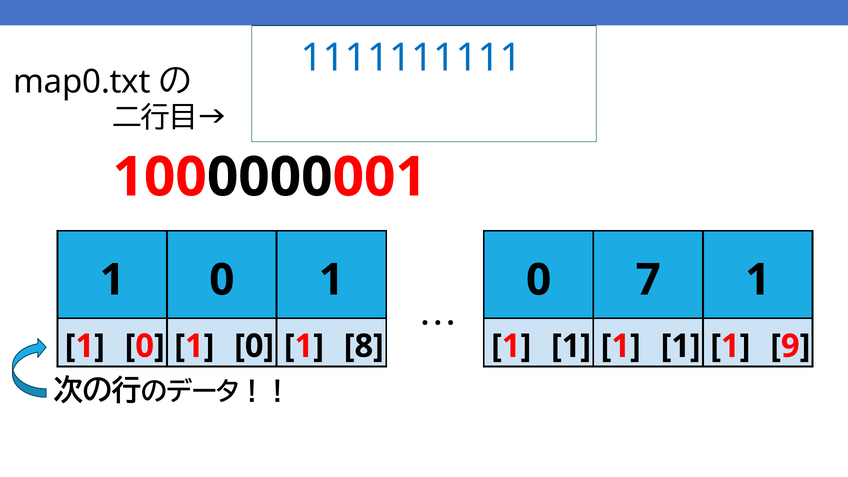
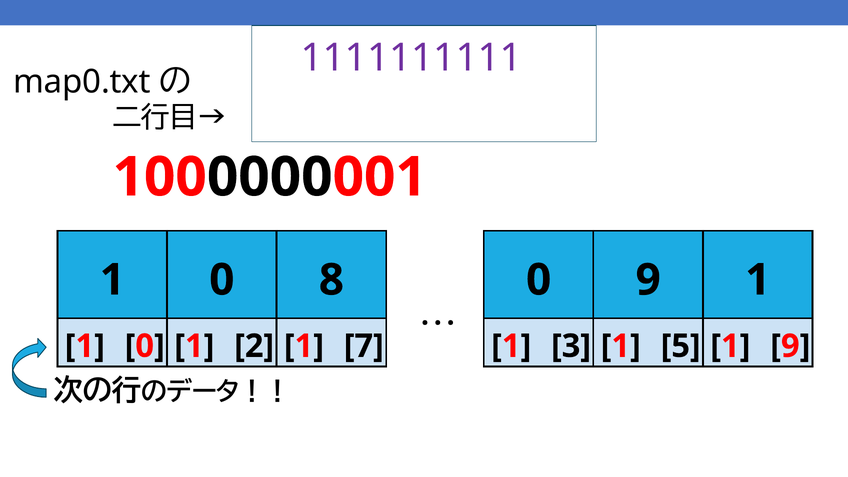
1111111111 colour: blue -> purple (411, 58)
1: 1 -> 8 (331, 280)
0 7: 7 -> 9 (648, 280)
0 1 0: 0 -> 2 (254, 346)
8: 8 -> 7 (364, 346)
1: 1 -> 3 (571, 346)
1: 1 -> 5 (681, 346)
